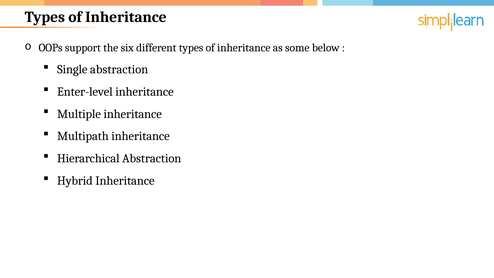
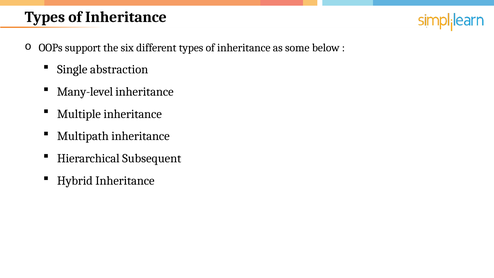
Enter-level: Enter-level -> Many-level (85, 92)
Hierarchical Abstraction: Abstraction -> Subsequent (152, 158)
